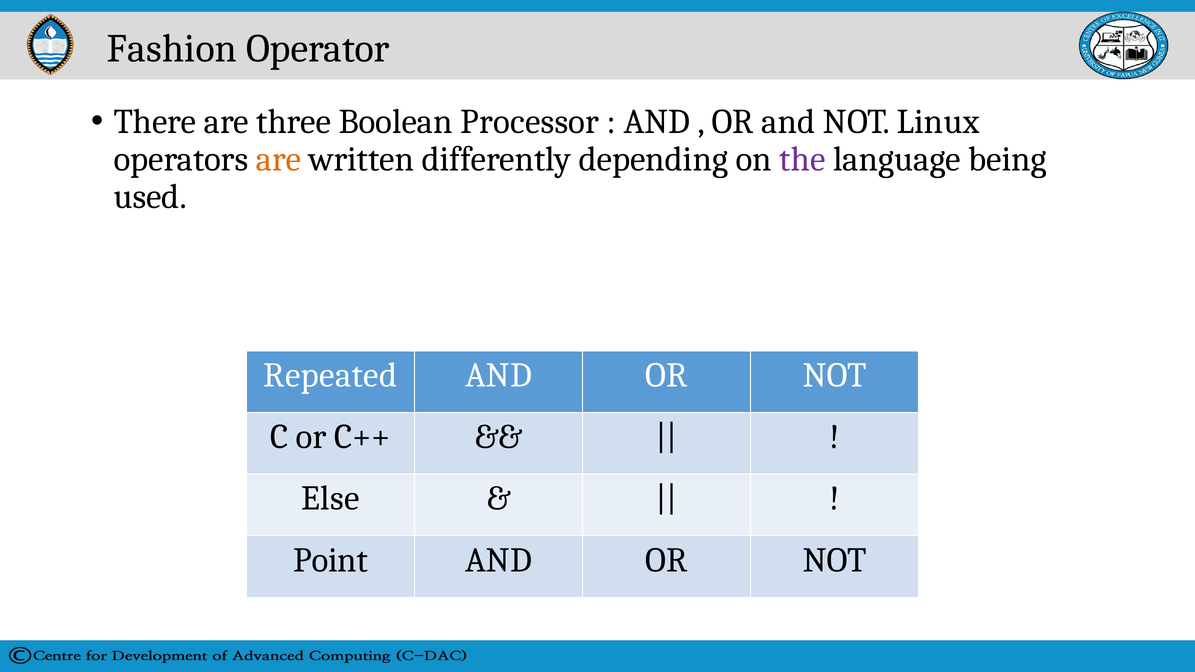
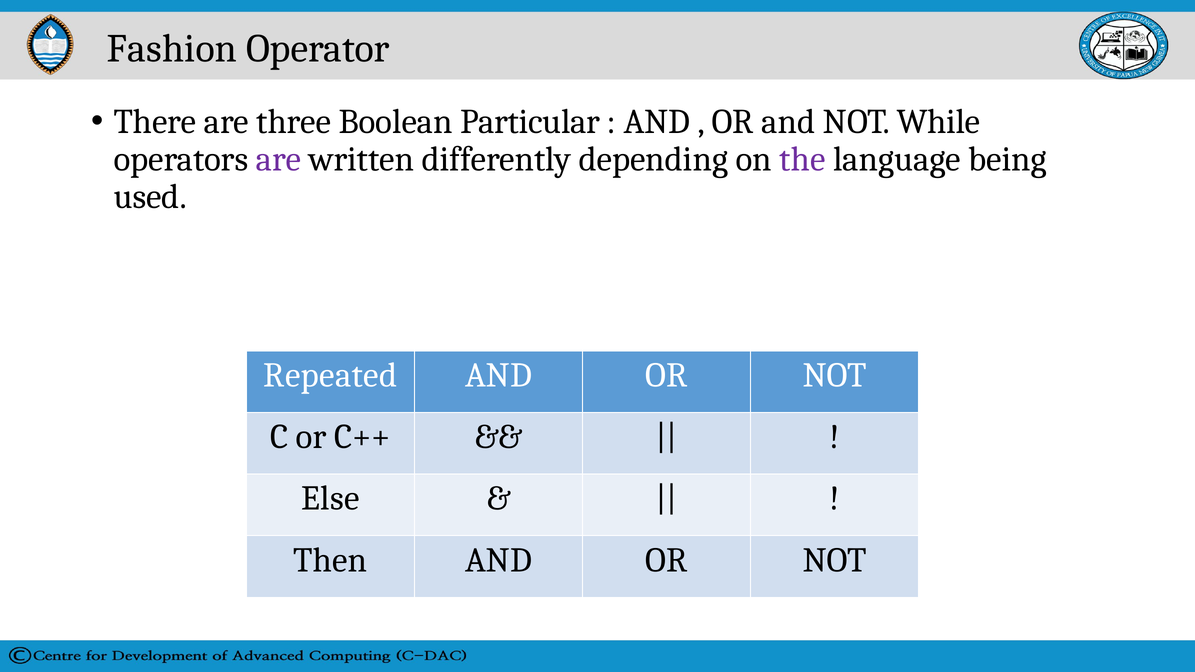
Processor: Processor -> Particular (530, 122)
Linux: Linux -> While (938, 122)
are colour: orange -> purple (279, 159)
Point: Point -> Then (330, 560)
